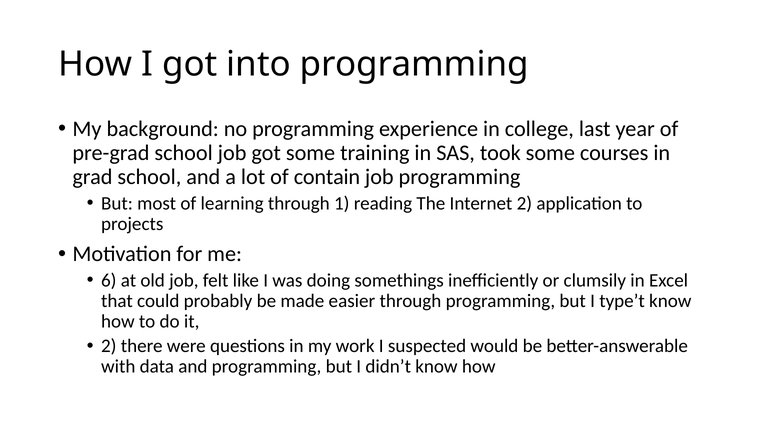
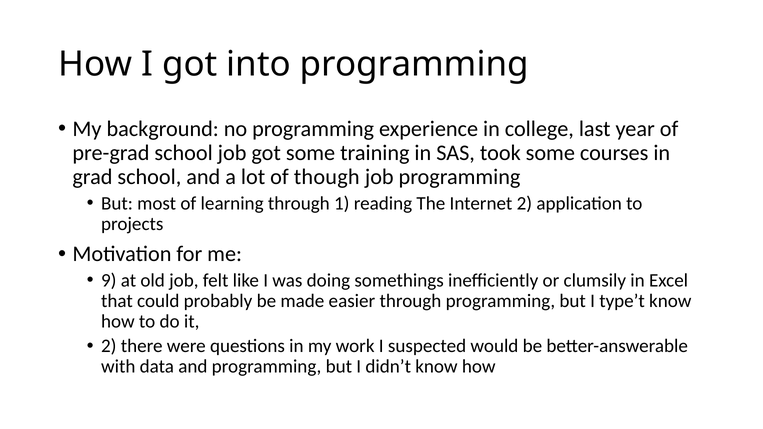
contain: contain -> though (327, 177)
6: 6 -> 9 (109, 281)
